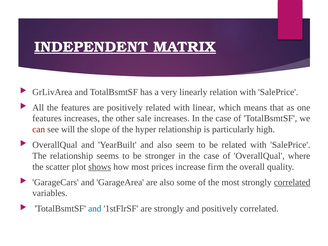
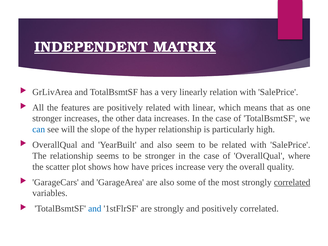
features: features -> stronger (47, 118)
sale: sale -> data (144, 118)
can colour: red -> blue (39, 129)
shows underline: present -> none (100, 167)
how most: most -> have (140, 167)
increase firm: firm -> very (216, 167)
